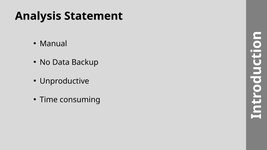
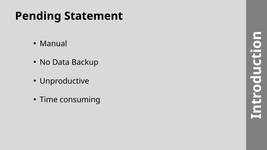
Analysis: Analysis -> Pending (38, 16)
